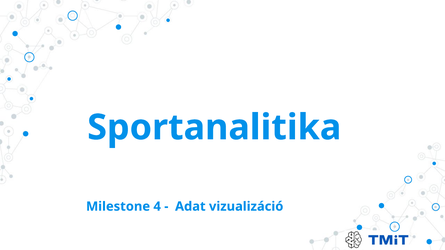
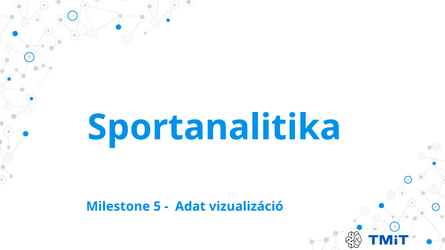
4: 4 -> 5 (157, 207)
